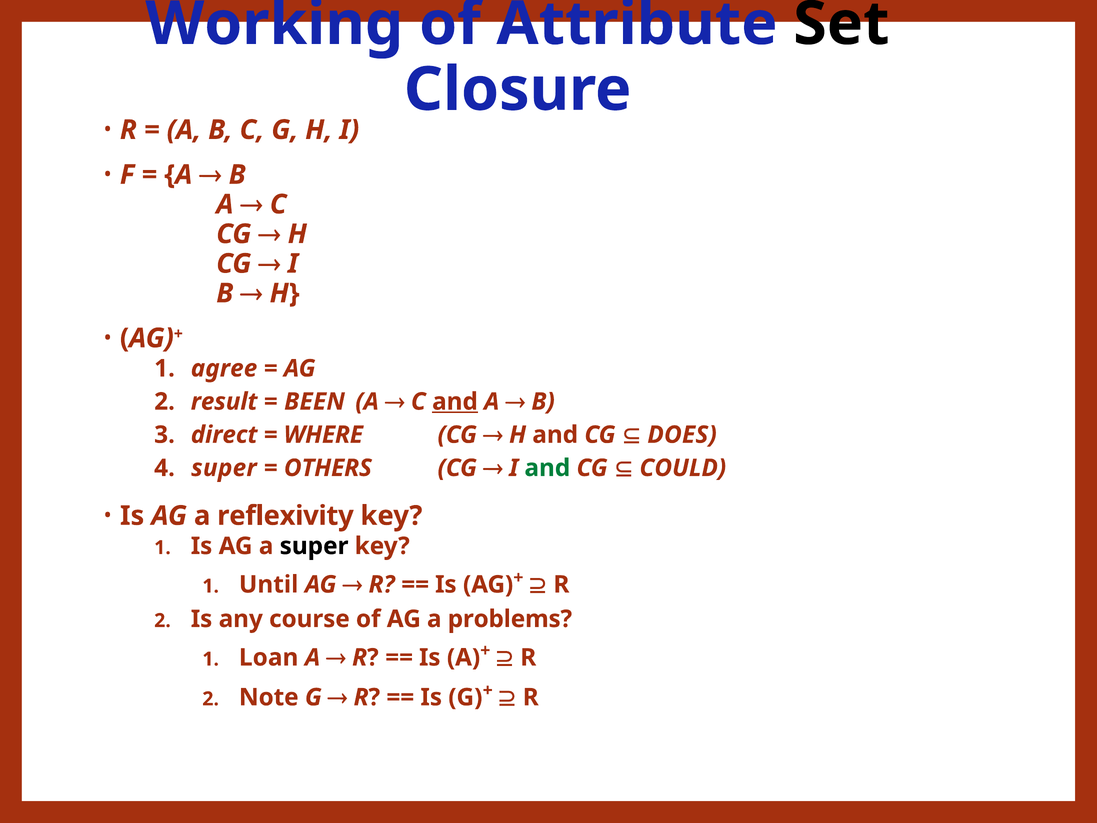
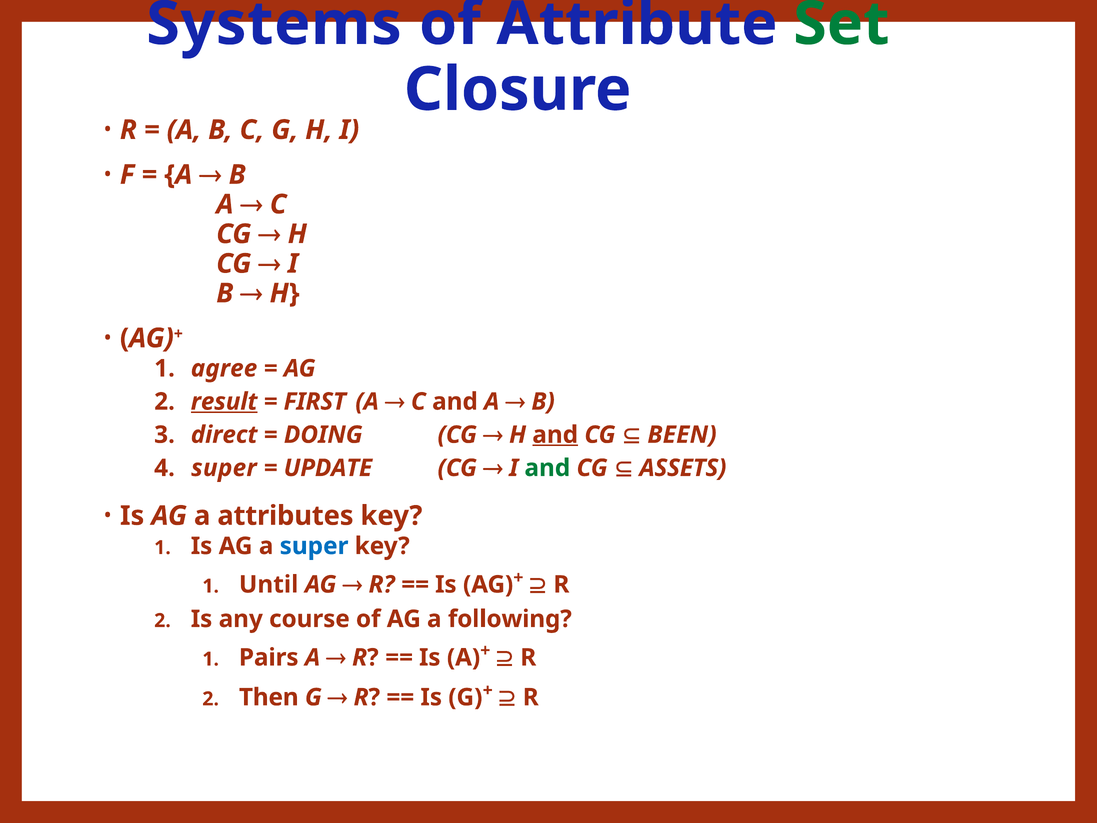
Working: Working -> Systems (274, 24)
Set colour: black -> green (841, 24)
result underline: none -> present (224, 402)
BEEN: BEEN -> FIRST (315, 402)
and underline: present -> none (455, 402)
WHERE: WHERE -> DOING (323, 435)
and underline: none -> present (555, 435)
DOES: DOES -> BEEN (682, 435)
OTHERS: OTHERS -> UPDATE (328, 468)
COULD: COULD -> ASSETS (683, 468)
reflexivity: reflexivity -> attributes (285, 516)
super colour: black -> blue (314, 546)
problems: problems -> following (510, 619)
Loan: Loan -> Pairs (269, 657)
Note: Note -> Then (269, 697)
